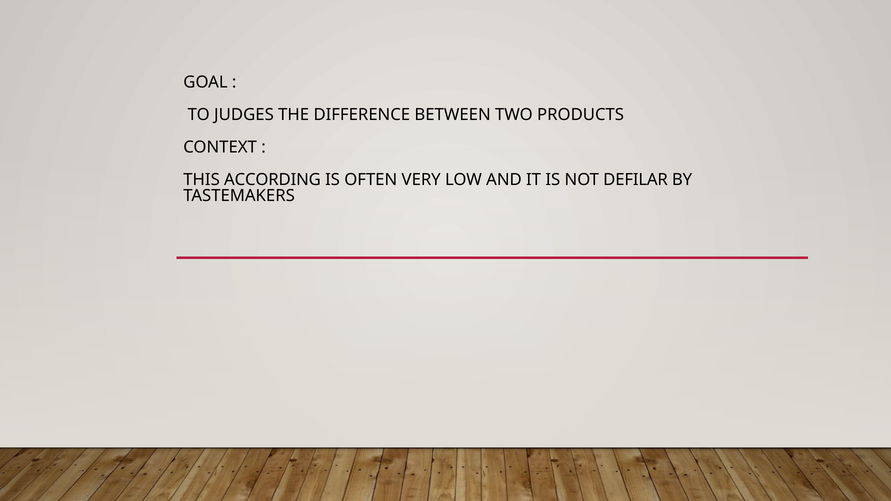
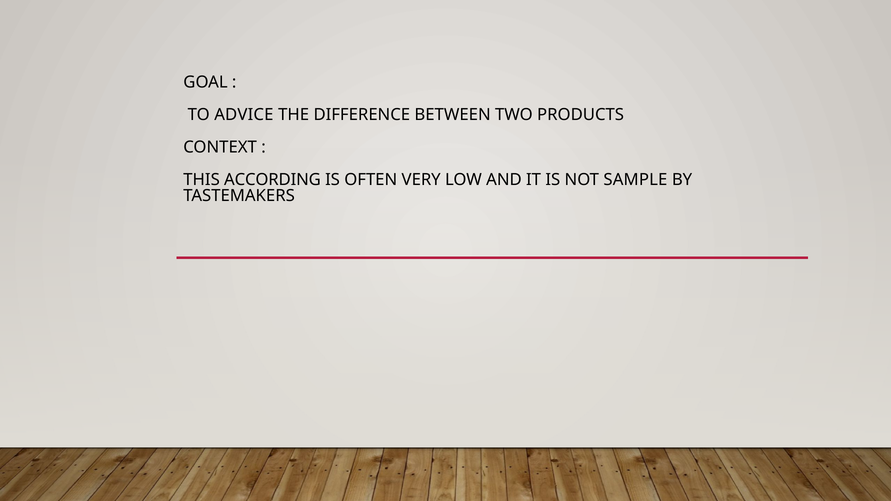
JUDGES: JUDGES -> ADVICE (244, 115)
DEFILAR: DEFILAR -> SAMPLE (635, 180)
